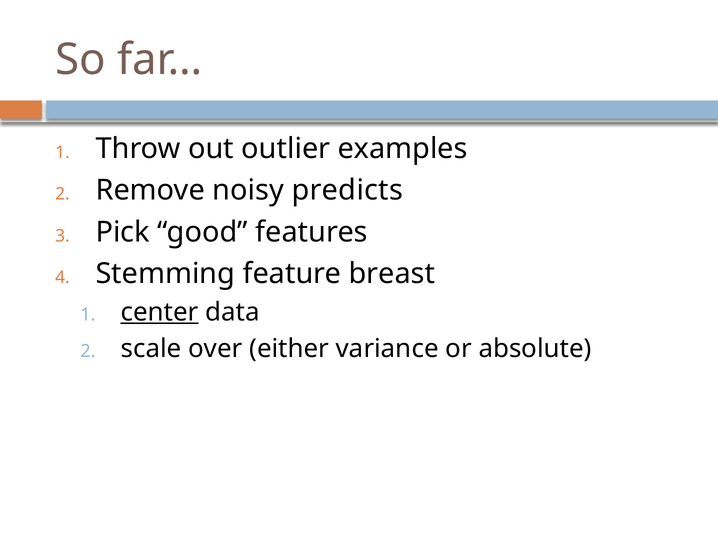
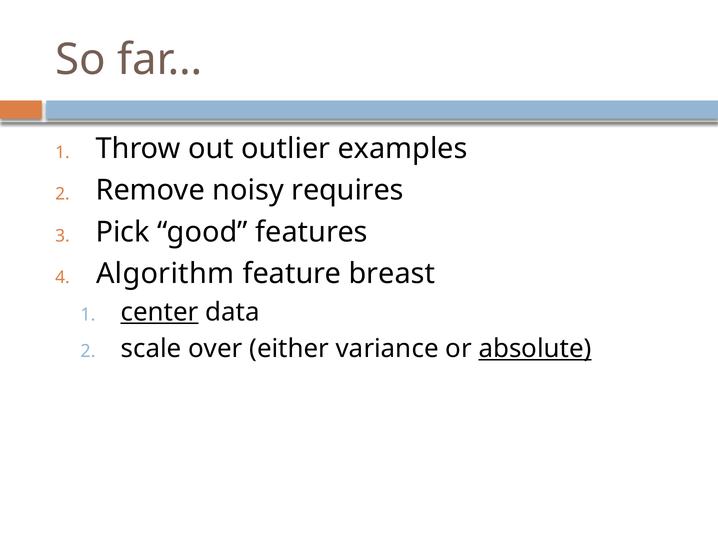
predicts: predicts -> requires (348, 190)
Stemming: Stemming -> Algorithm (165, 274)
absolute underline: none -> present (535, 348)
